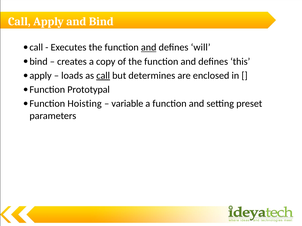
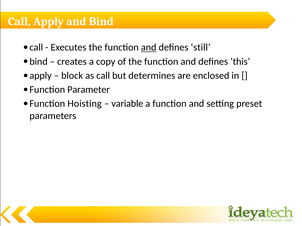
will: will -> still (201, 48)
loads: loads -> block (72, 76)
call underline: present -> none (103, 76)
Prototypal: Prototypal -> Parameter (89, 90)
